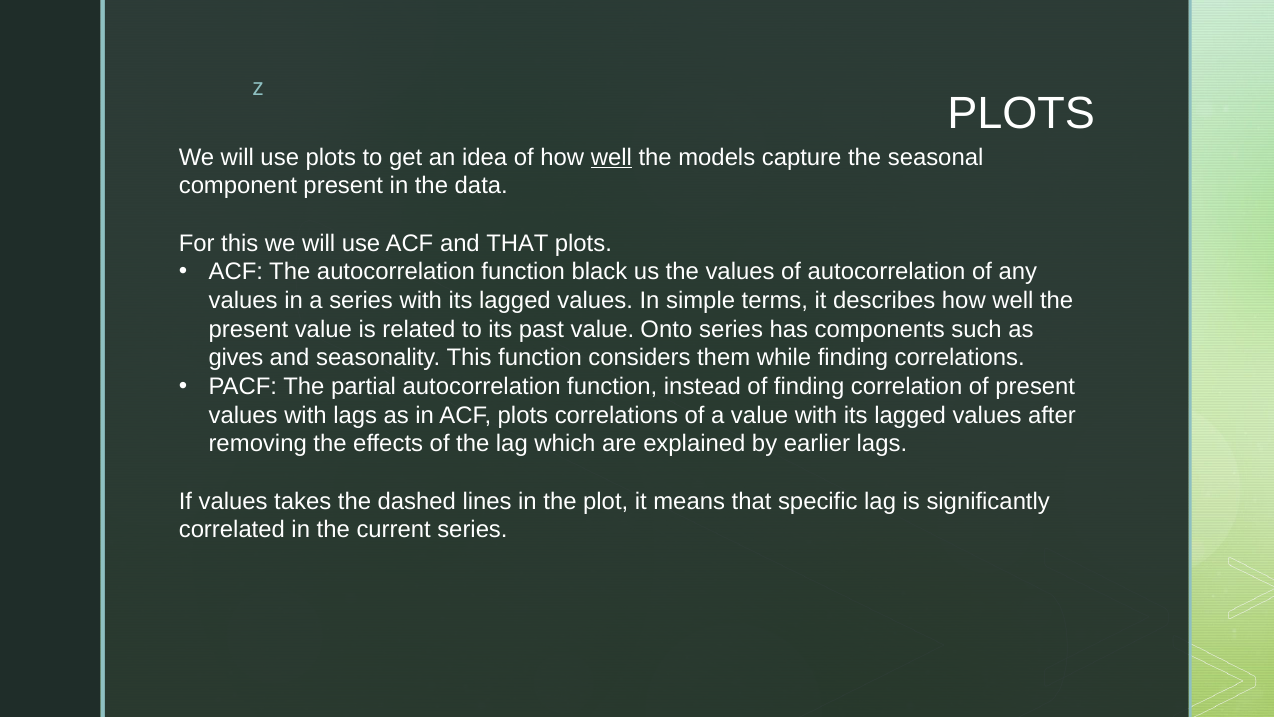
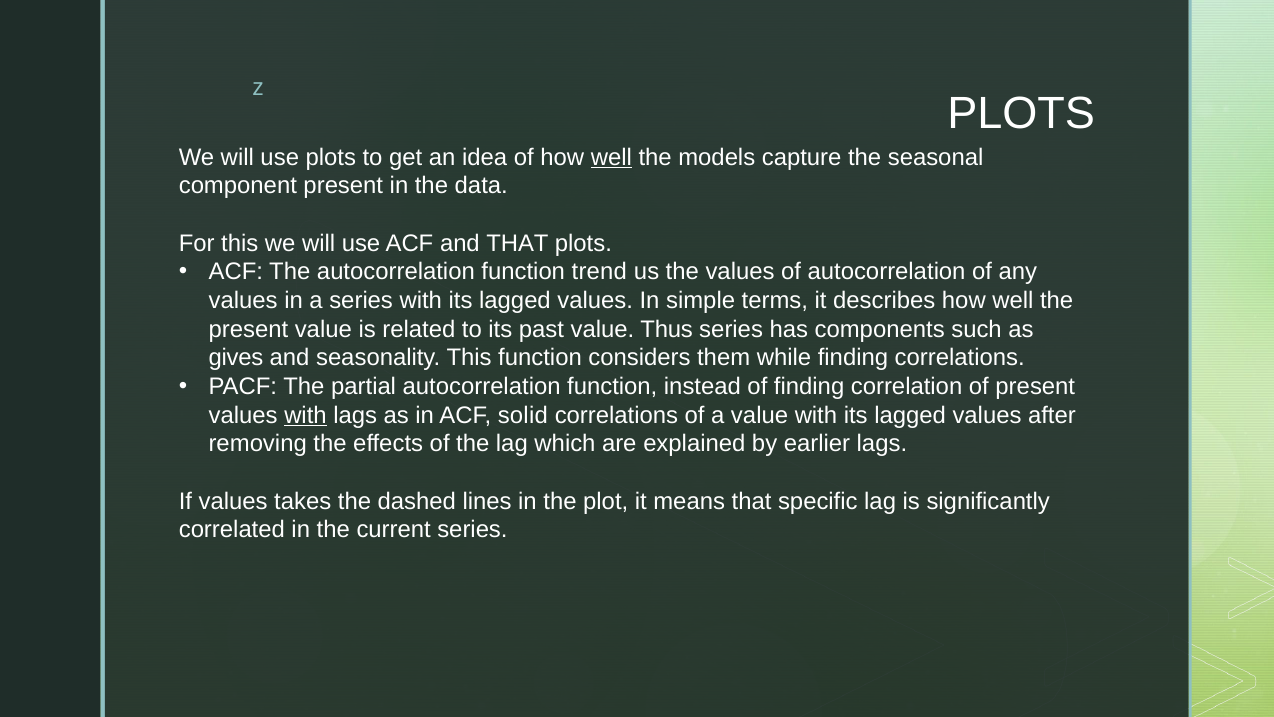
black: black -> trend (599, 272)
Onto: Onto -> Thus (667, 329)
with underline: none -> present (305, 415)
ACF plots: plots -> solid (523, 415)
